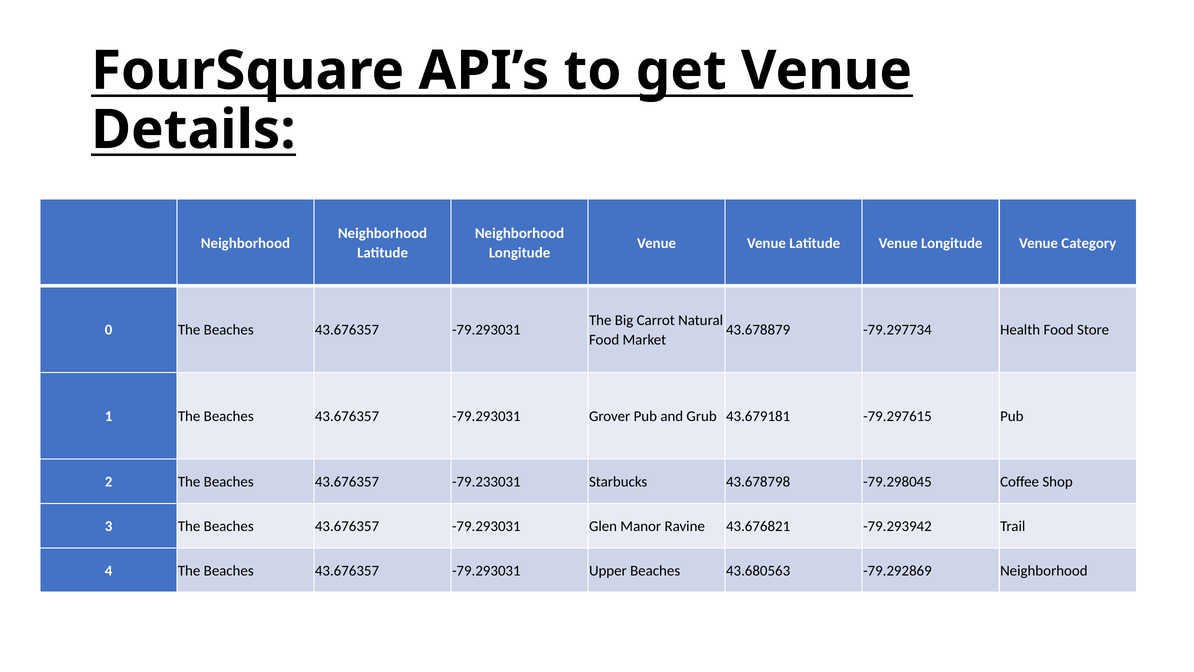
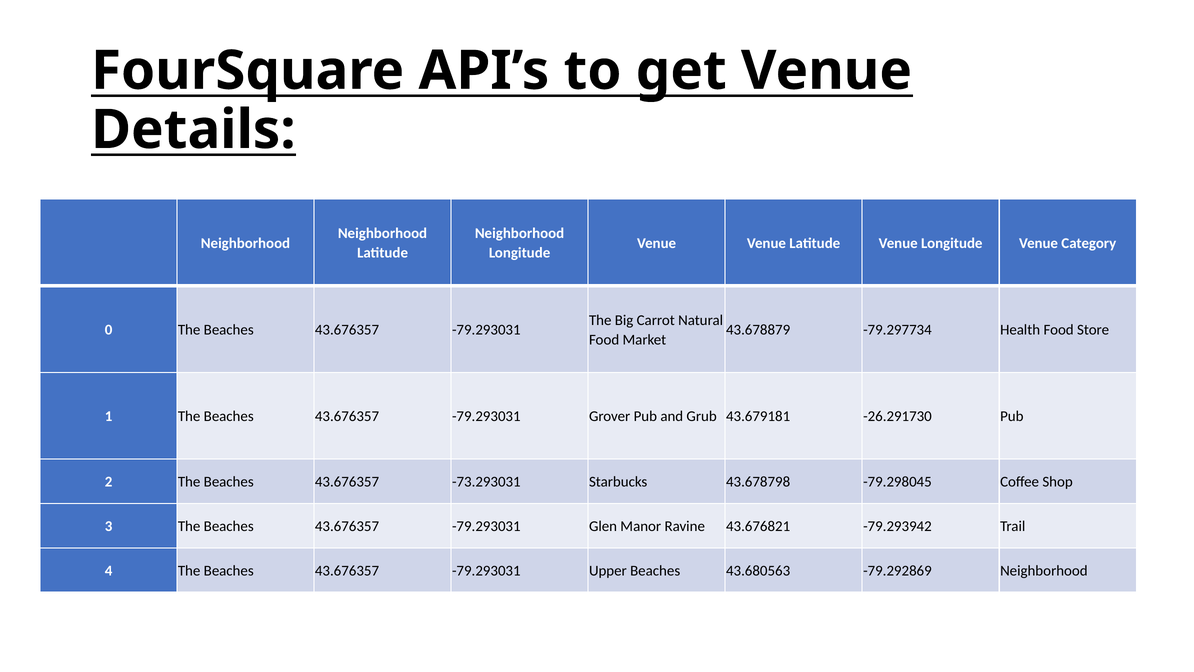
-79.297615: -79.297615 -> -26.291730 (897, 416)
-79.233031: -79.233031 -> -73.293031 (486, 482)
